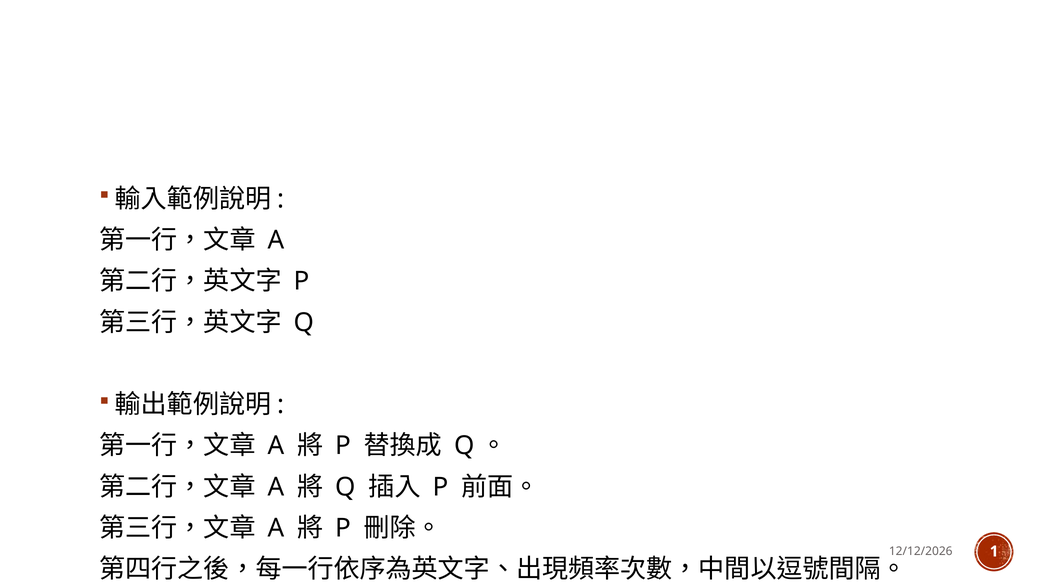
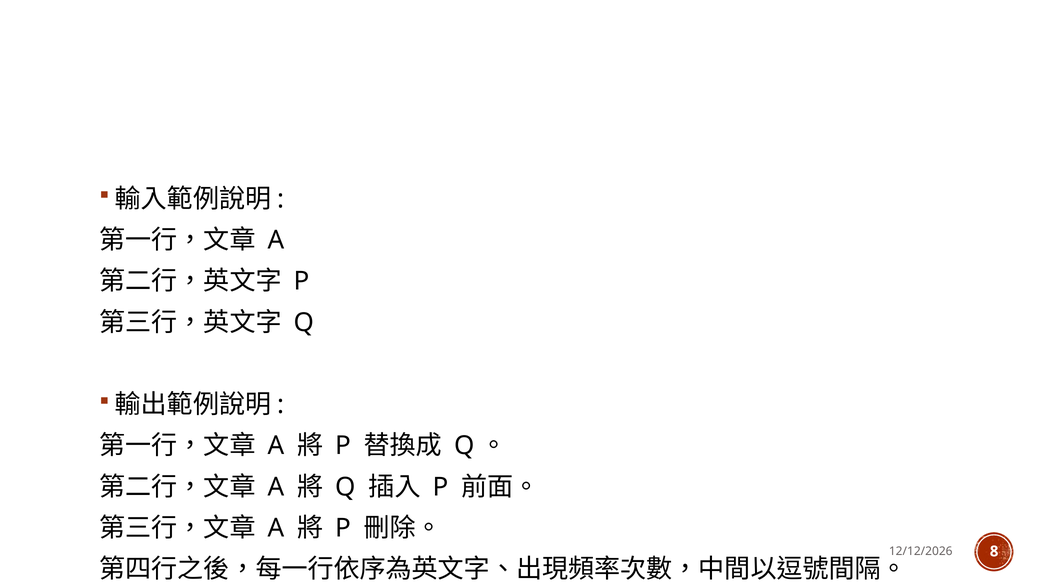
1: 1 -> 8 (994, 552)
